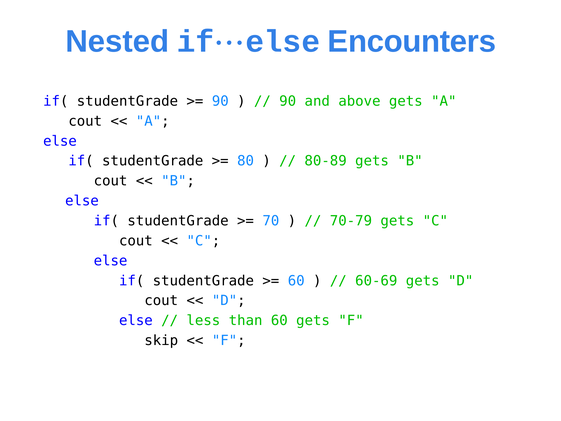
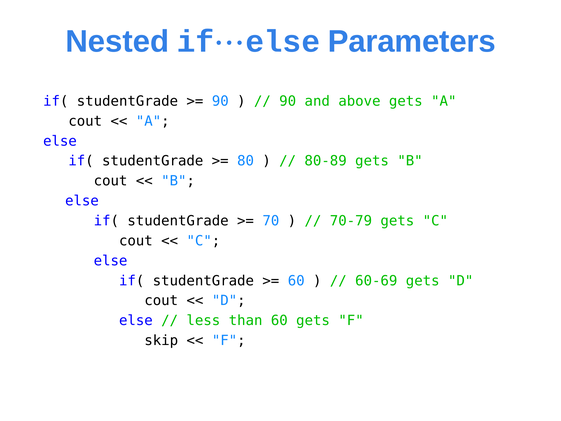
Encounters: Encounters -> Parameters (412, 41)
